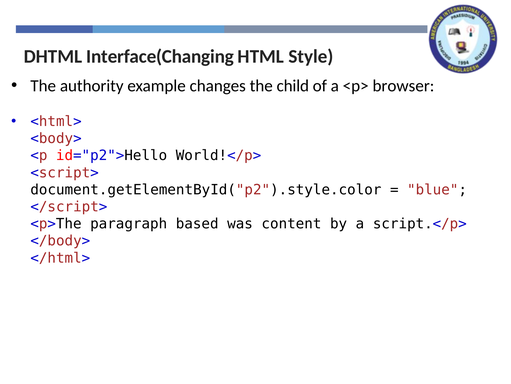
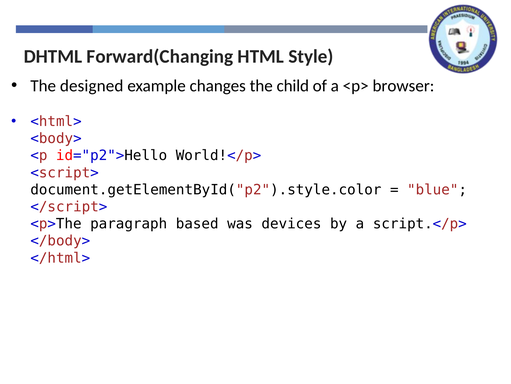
Interface(Changing: Interface(Changing -> Forward(Changing (160, 56)
authority: authority -> designed (92, 86)
content: content -> devices (291, 223)
